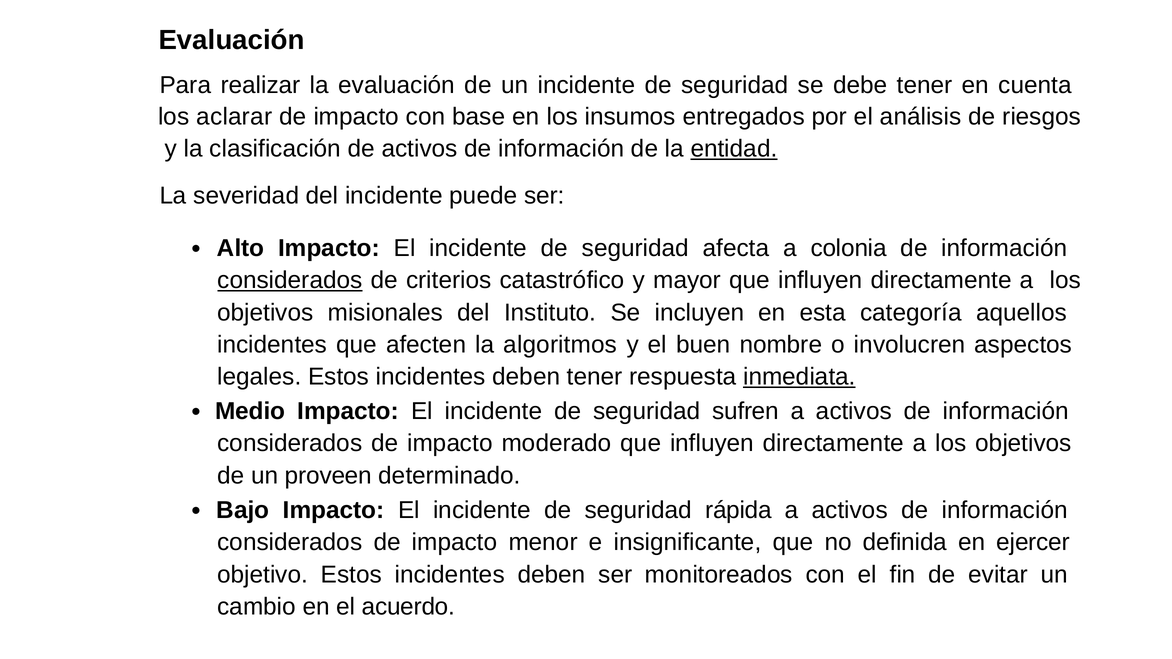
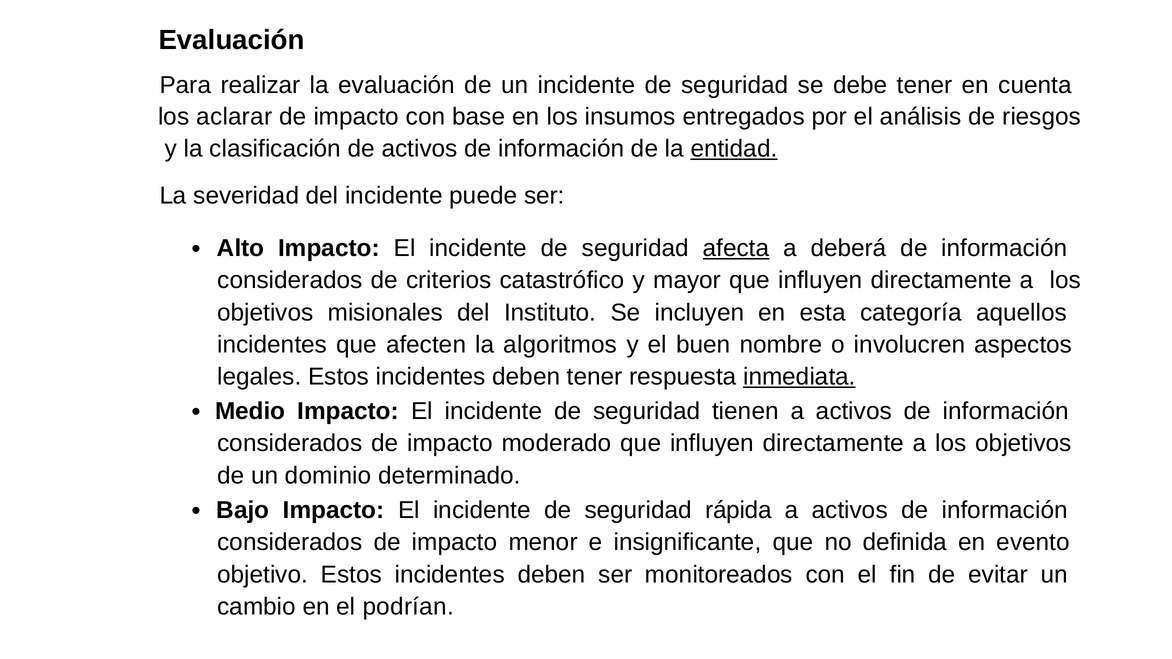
afecta underline: none -> present (736, 248)
colonia: colonia -> deberá (849, 248)
considerados underline: present -> none (290, 280)
sufren: sufren -> tienen (745, 411)
proveen: proveen -> dominio (328, 476)
ejercer: ejercer -> evento (1033, 543)
acuerdo: acuerdo -> podrían (408, 607)
